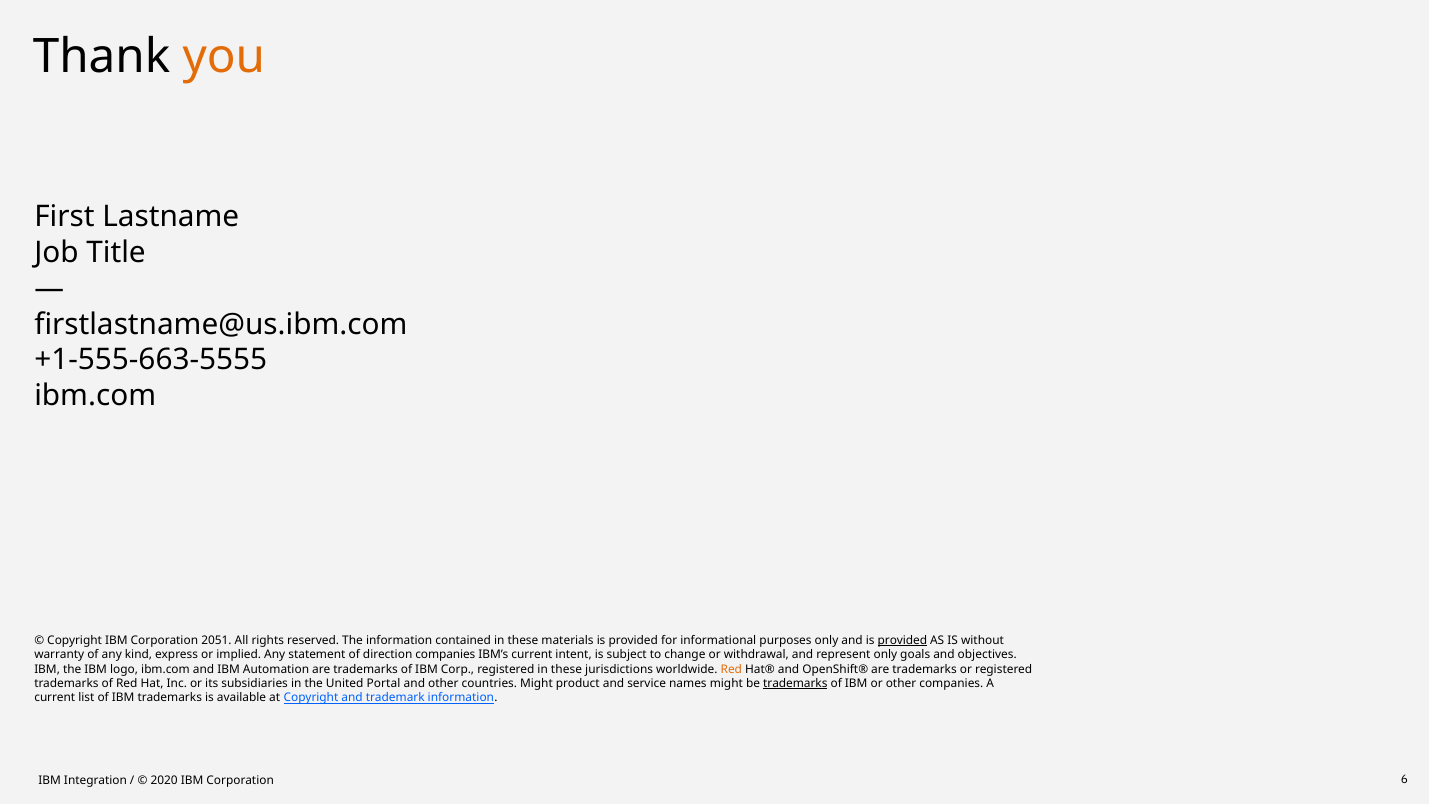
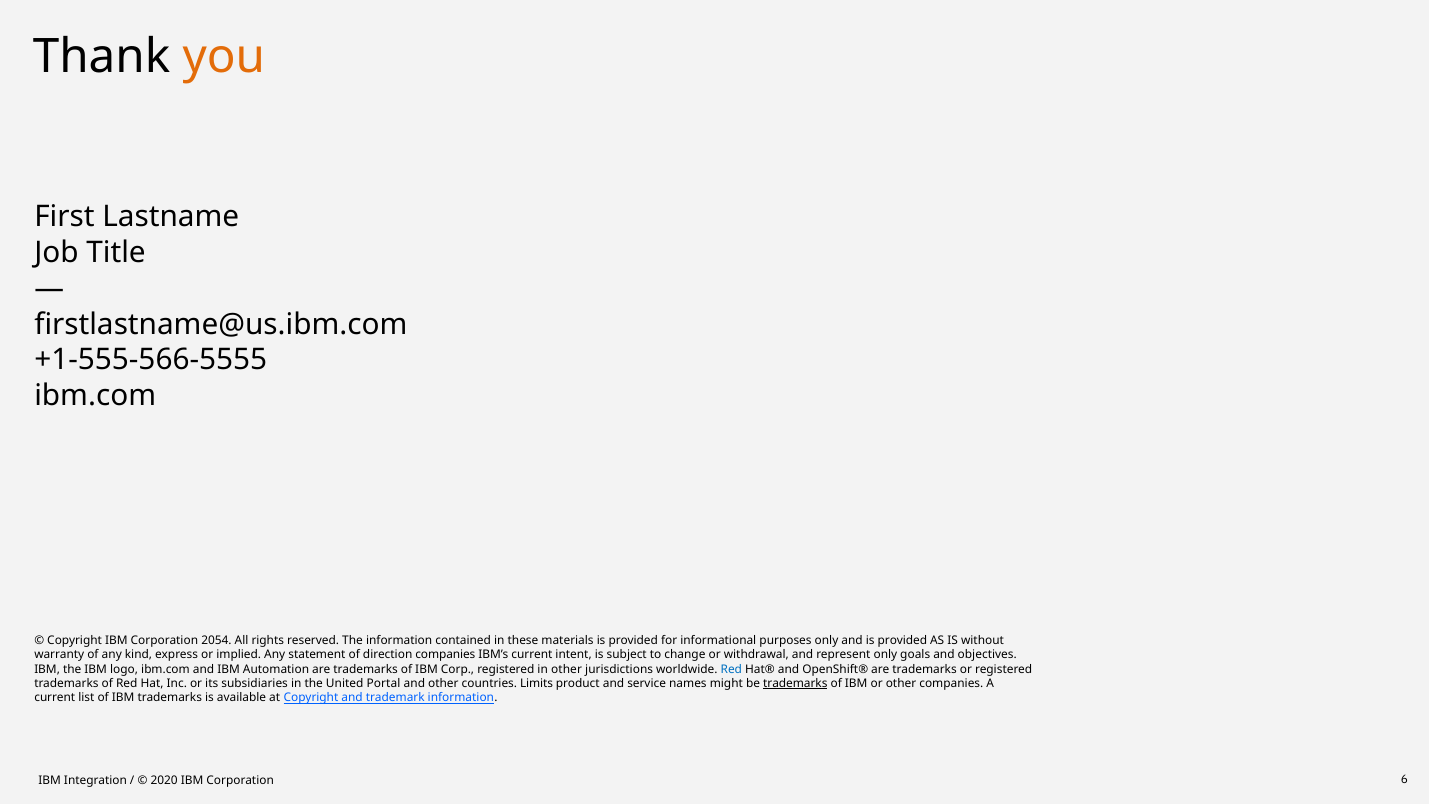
+1-555-663-5555: +1-555-663-5555 -> +1-555-566-5555 (151, 360)
2051: 2051 -> 2054 (216, 641)
provided underline: present -> none (902, 641)
registered in these: these -> other (567, 670)
Red colour: orange -> blue (731, 670)
countries Might: Might -> Limits (537, 684)
